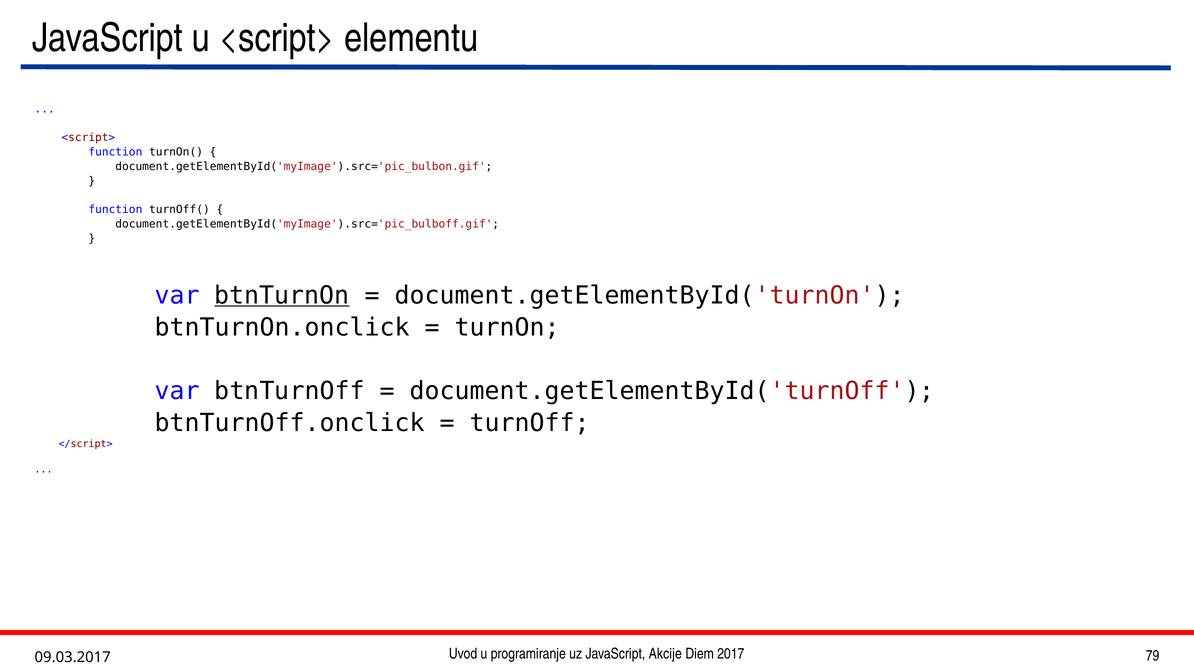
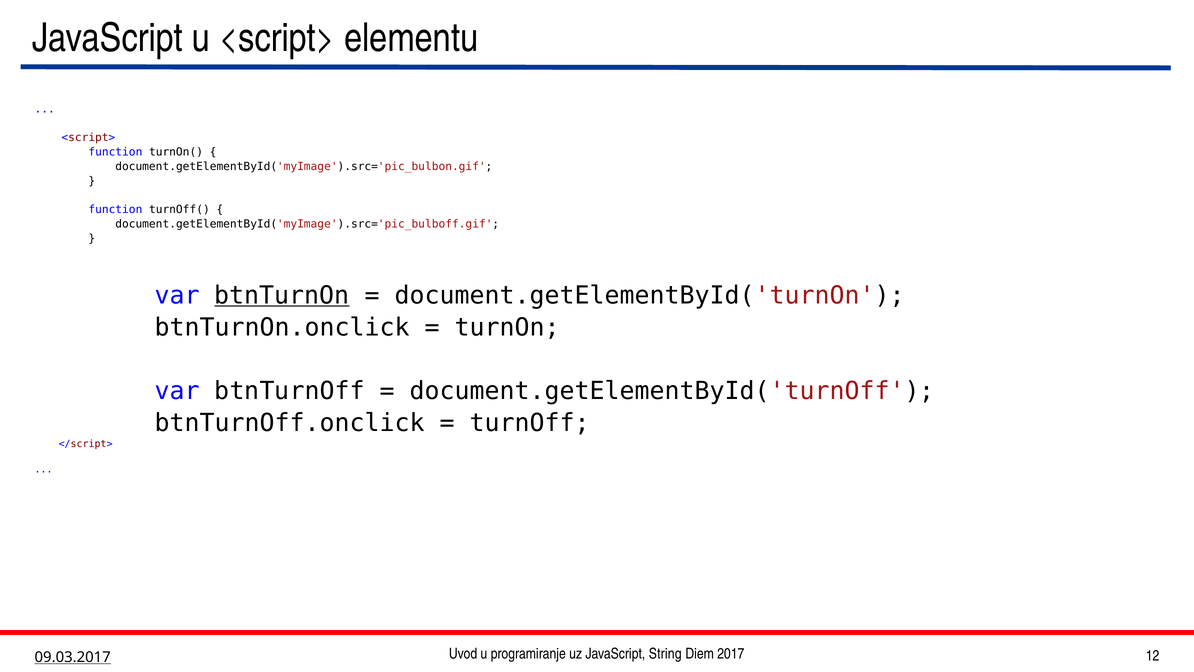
Akcije: Akcije -> String (665, 653)
79: 79 -> 12 (1153, 656)
09.03.2017 underline: none -> present (73, 657)
